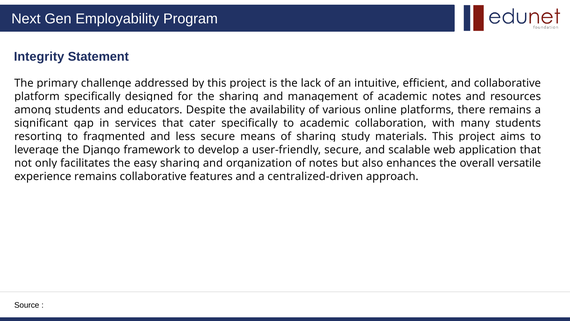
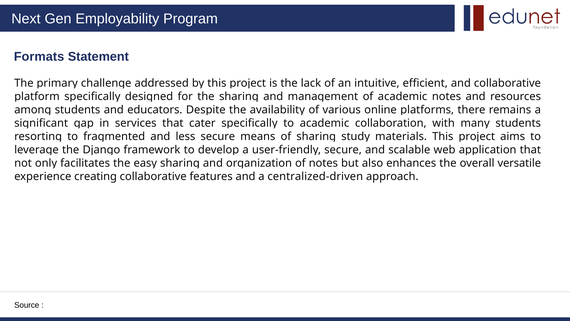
Integrity: Integrity -> Formats (39, 57)
experience remains: remains -> creating (96, 176)
